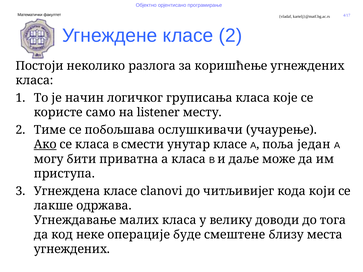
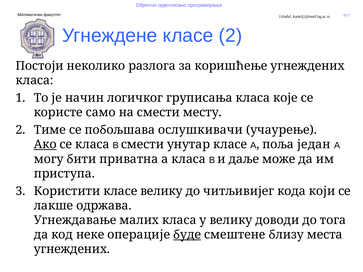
на listener: listener -> смести (158, 113)
Угнеждена: Угнеждена -> Користити (67, 191)
класе clanovi: clanovi -> велику (161, 191)
буде underline: none -> present (187, 235)
